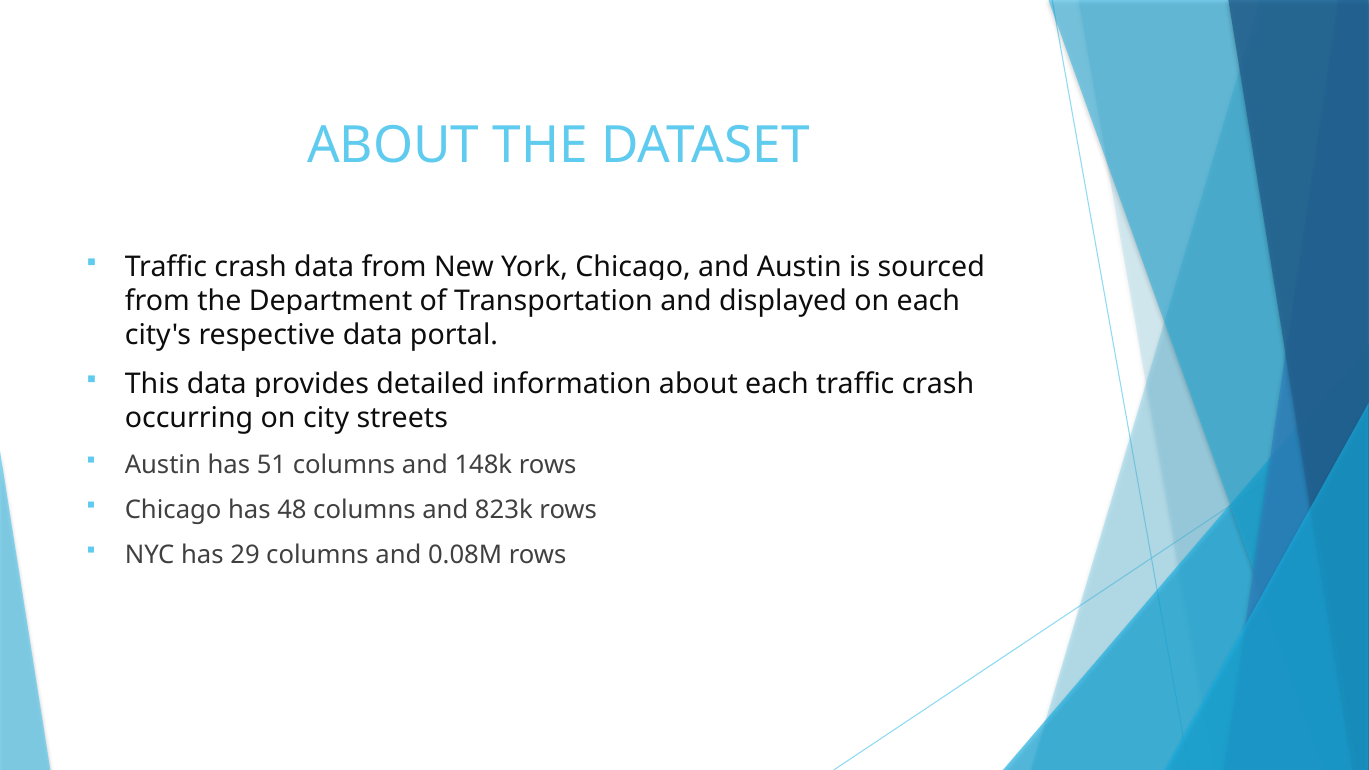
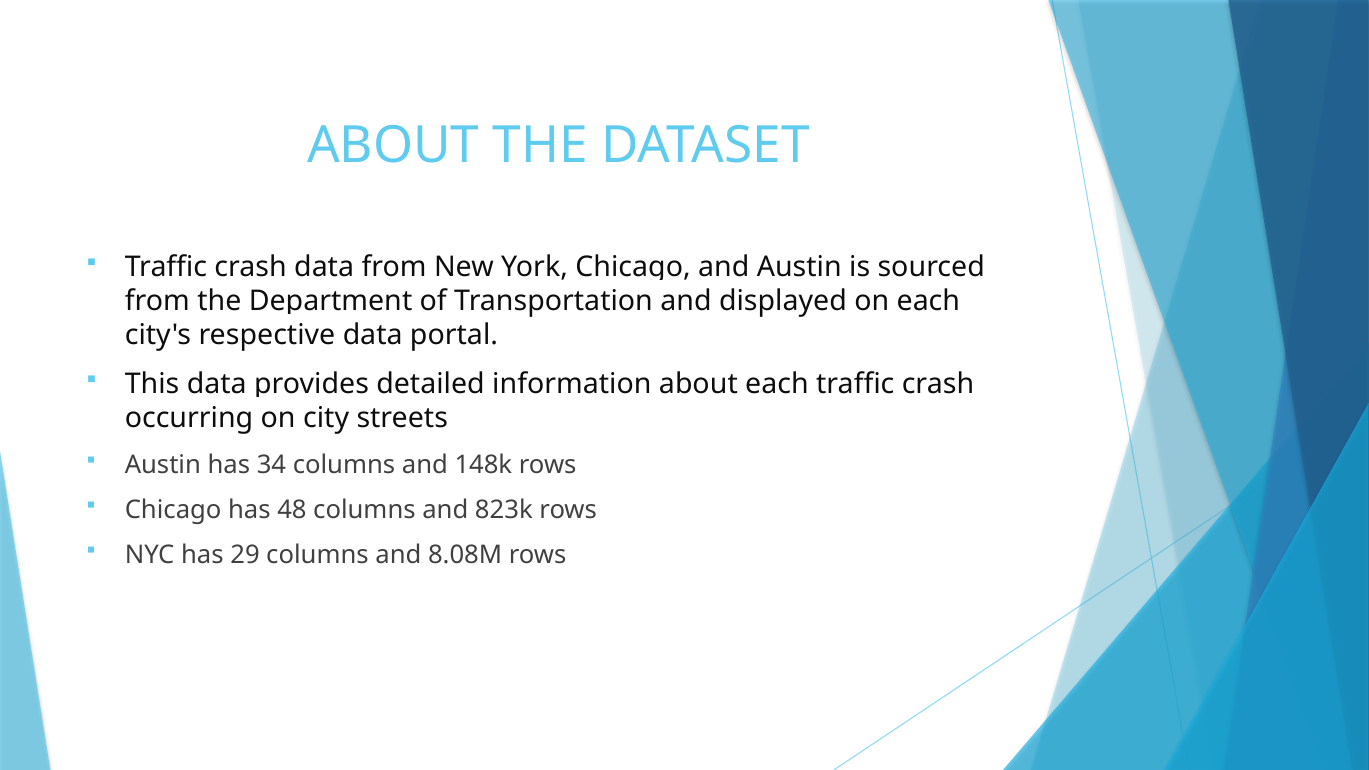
51: 51 -> 34 (271, 465)
0.08M: 0.08M -> 8.08M (465, 555)
